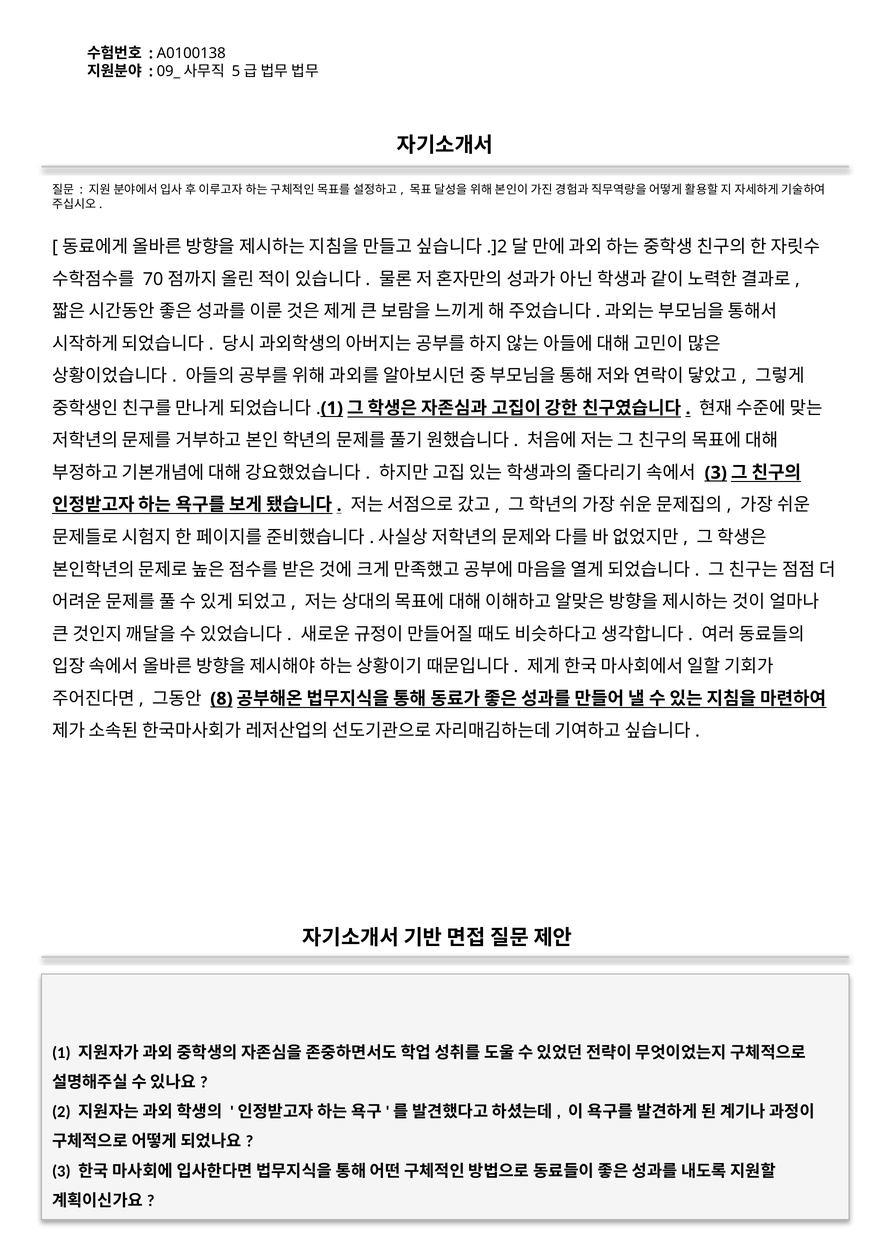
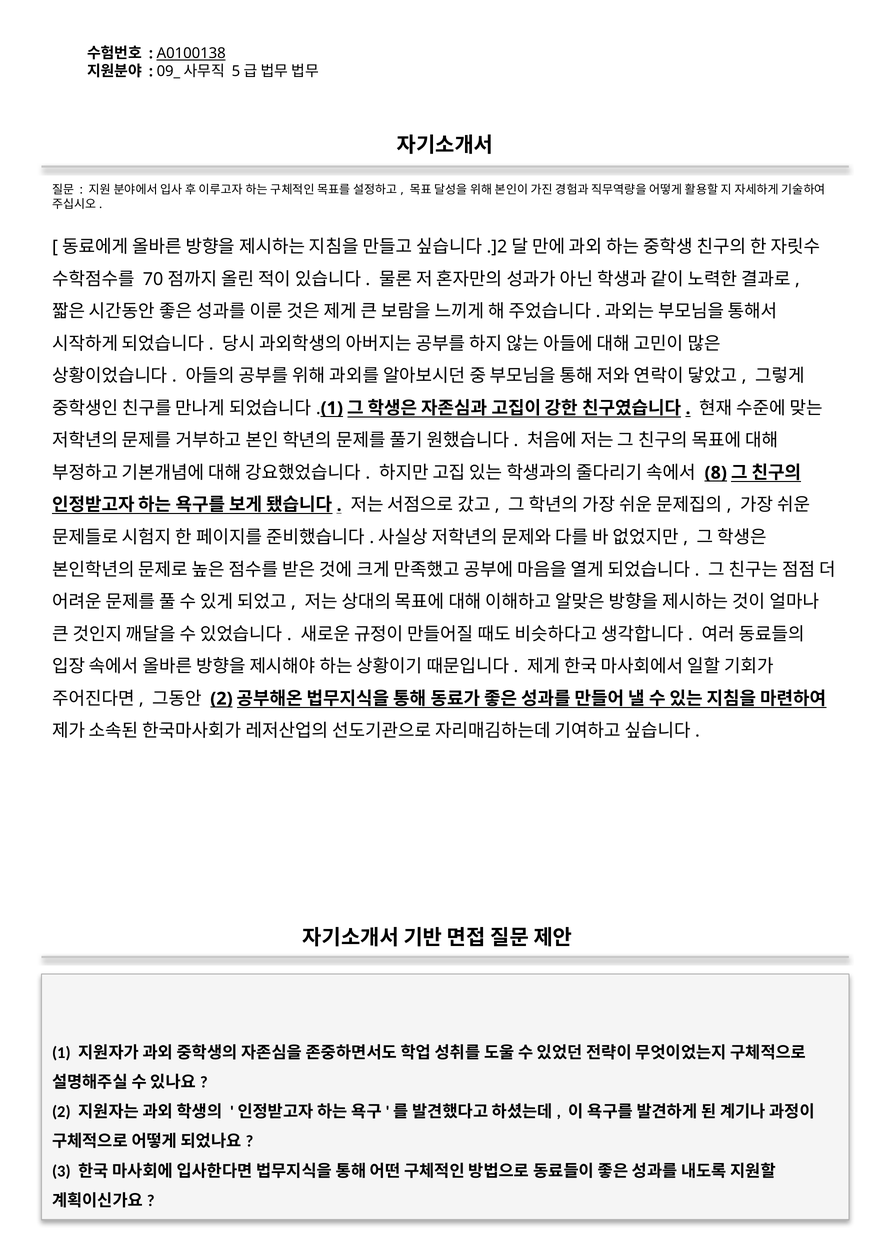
A0100138 underline: none -> present (191, 54)
3: 3 -> 8 (716, 473)
8: 8 -> 2 (221, 699)
